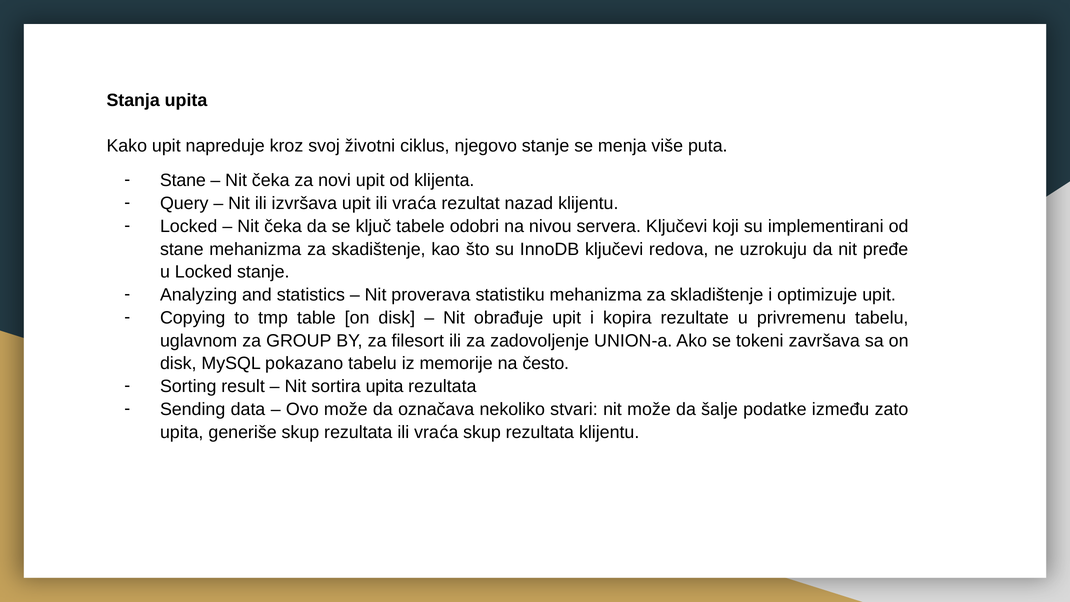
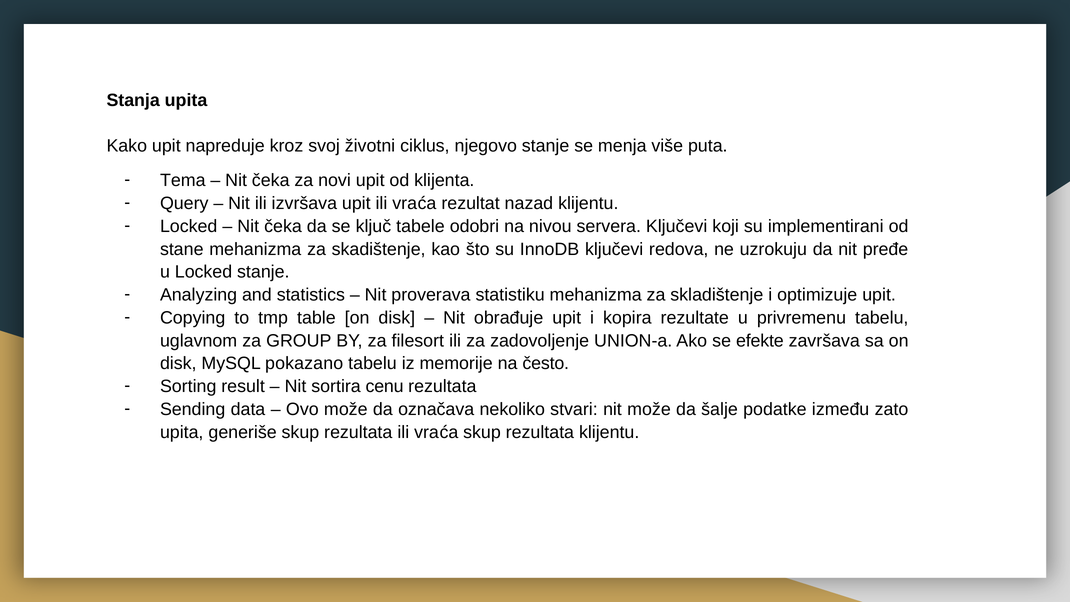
Stane: Stane -> Tema (183, 180)
tokeni: tokeni -> efekte (760, 341)
sortira upita: upita -> cenu (385, 386)
